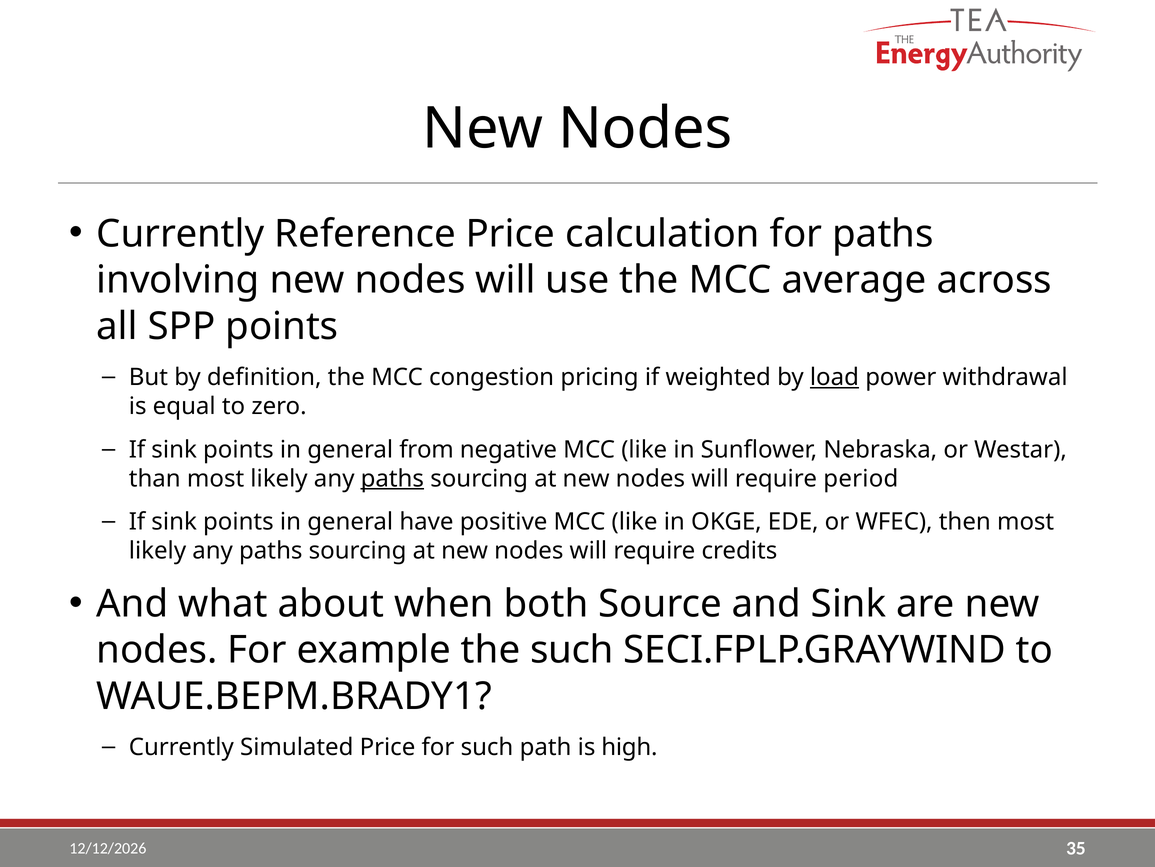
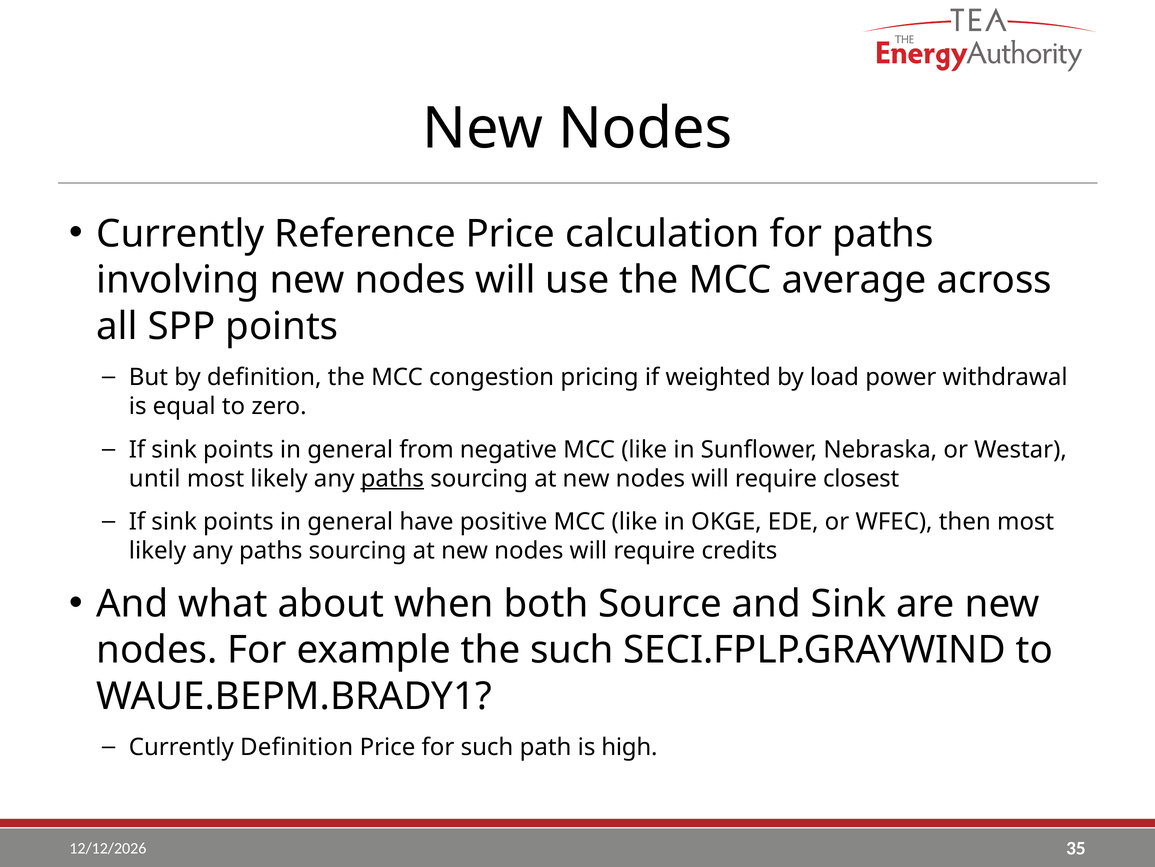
load underline: present -> none (834, 377)
than: than -> until (155, 478)
period: period -> closest (861, 478)
Currently Simulated: Simulated -> Definition (297, 747)
